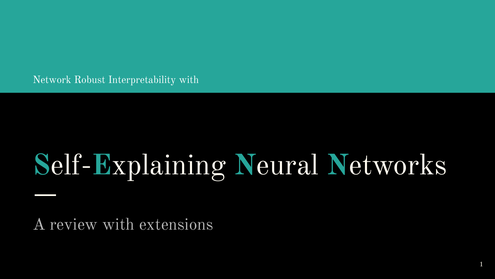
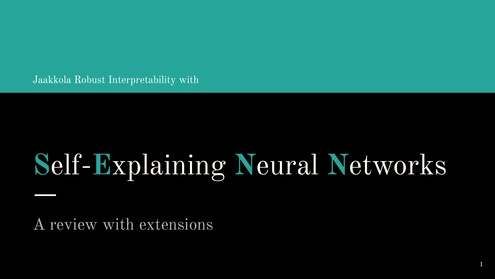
Network: Network -> Jaakkola (52, 80)
